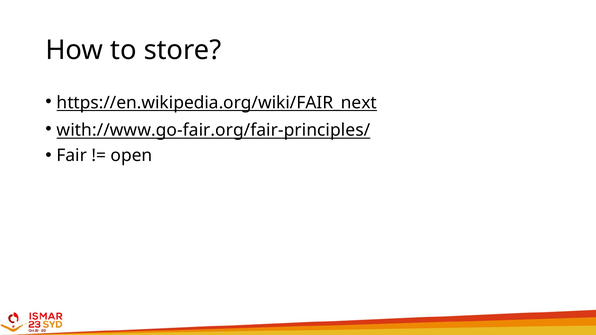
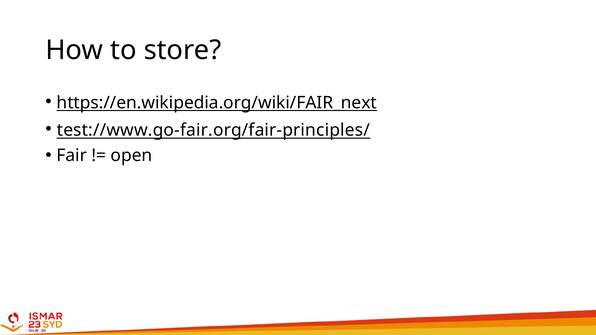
with://www.go-fair.org/fair-principles/: with://www.go-fair.org/fair-principles/ -> test://www.go-fair.org/fair-principles/ (213, 130)
